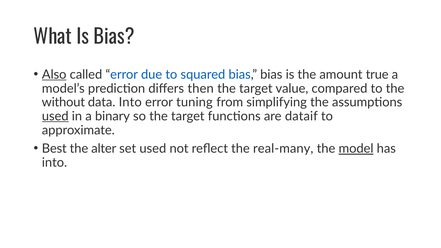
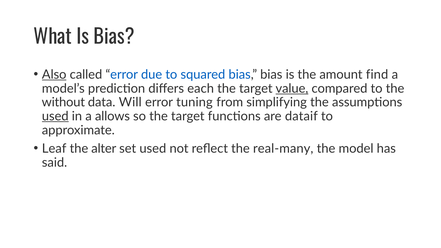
true: true -> find (377, 75)
then: then -> each (201, 88)
value underline: none -> present (292, 88)
data Into: Into -> Will (130, 102)
binary: binary -> allows (112, 116)
Best: Best -> Leaf (54, 149)
model underline: present -> none (356, 149)
into: into -> said (55, 163)
